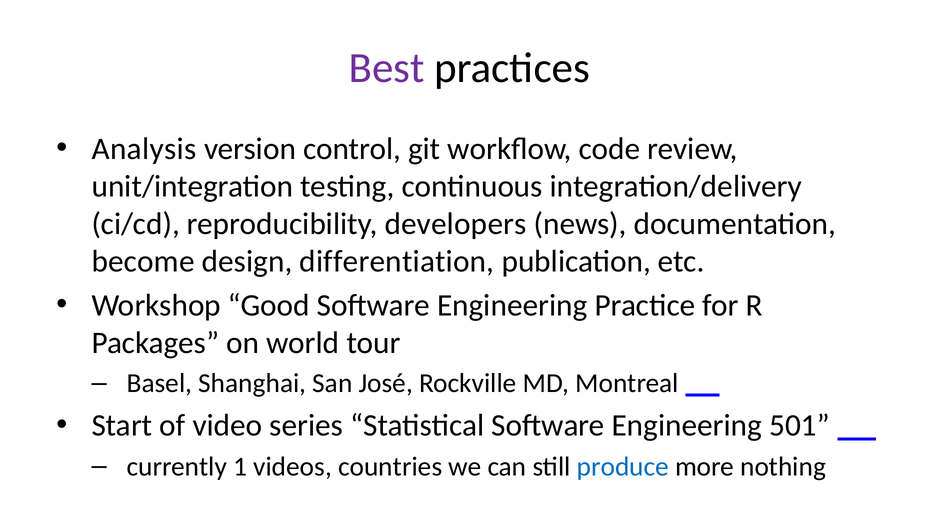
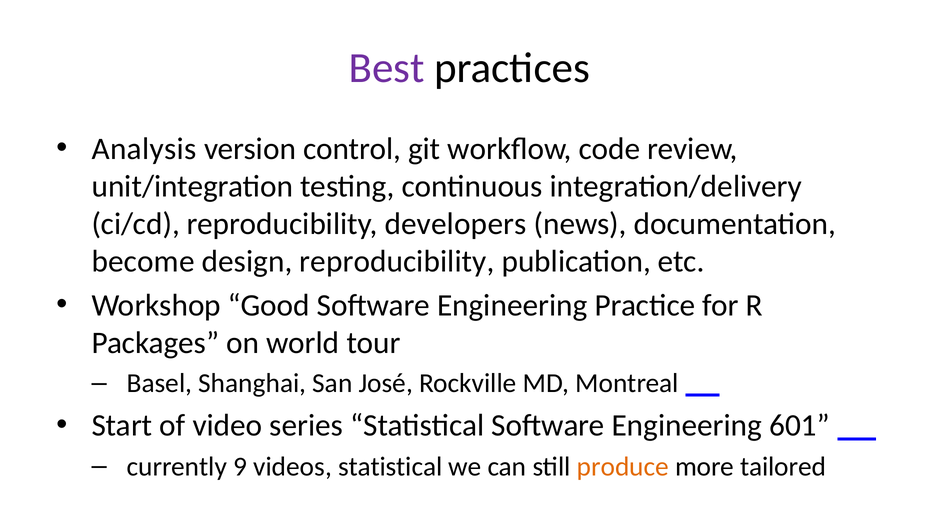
design differentiation: differentiation -> reproducibility (397, 262)
501: 501 -> 601 (799, 426)
1: 1 -> 9 (240, 467)
videos countries: countries -> statistical (390, 467)
produce colour: blue -> orange (623, 467)
nothing: nothing -> tailored (783, 467)
